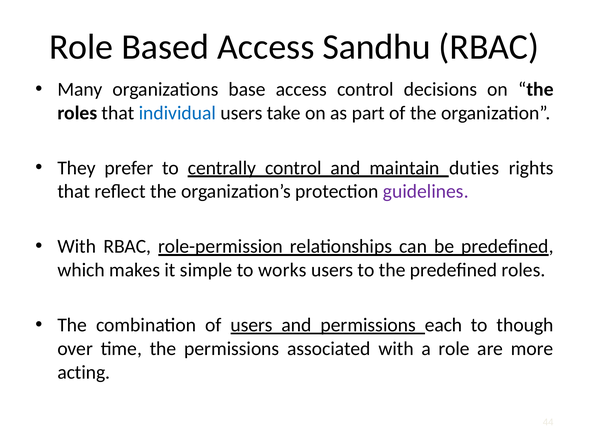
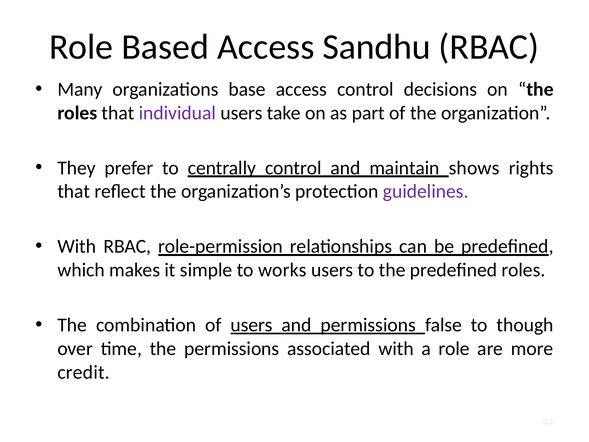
individual colour: blue -> purple (177, 113)
duties: duties -> shows (474, 168)
each: each -> false (443, 325)
acting: acting -> credit (84, 372)
